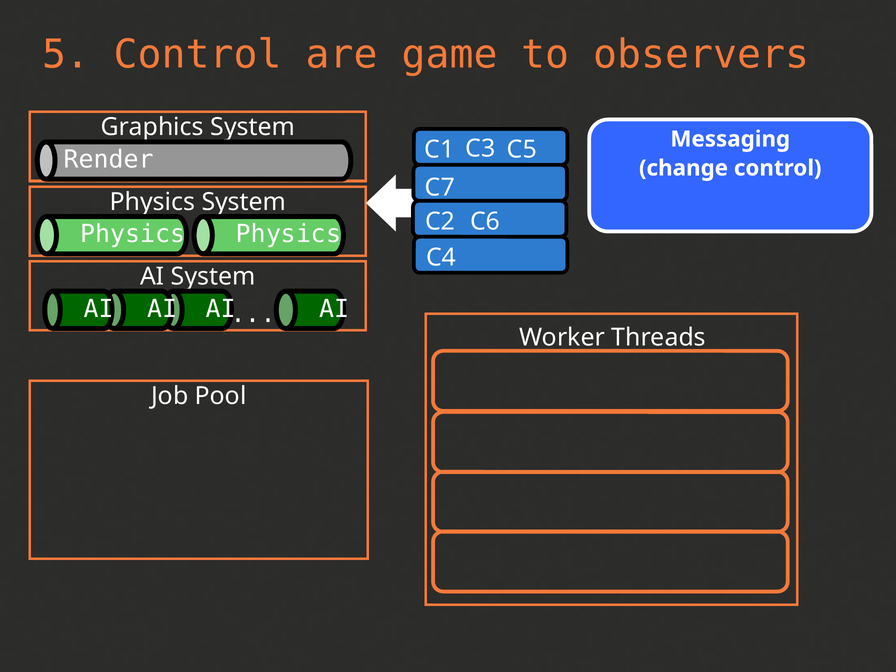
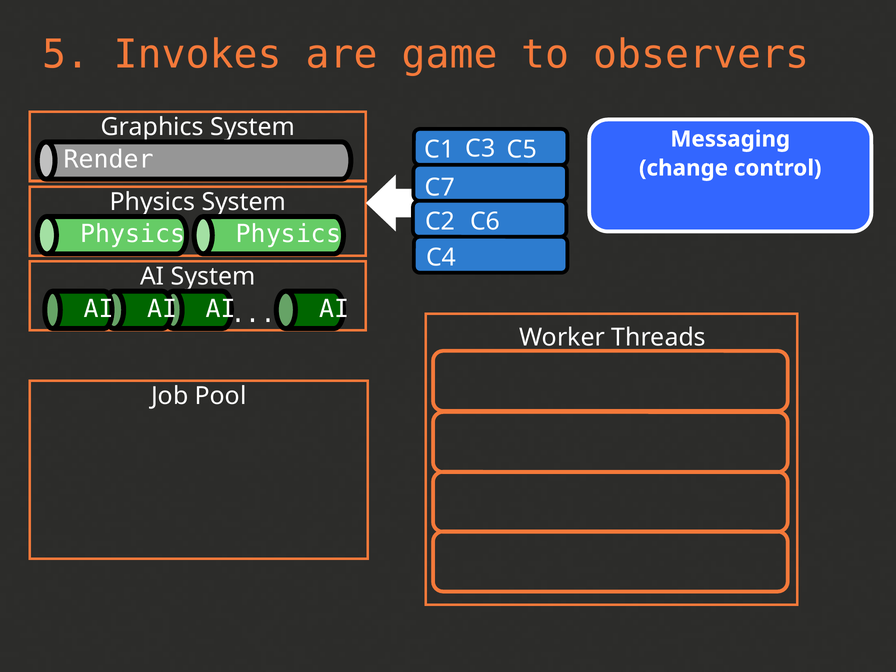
5 Control: Control -> Invokes (198, 54)
